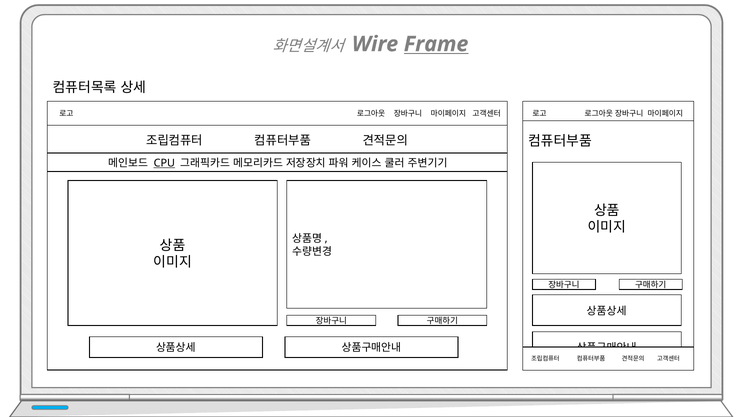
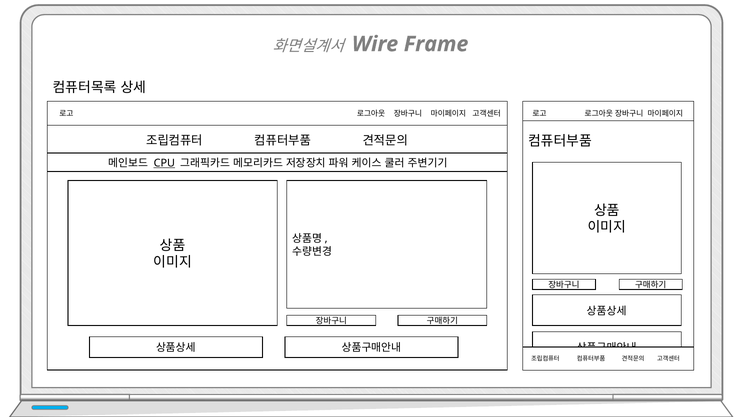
Frame underline: present -> none (436, 44)
